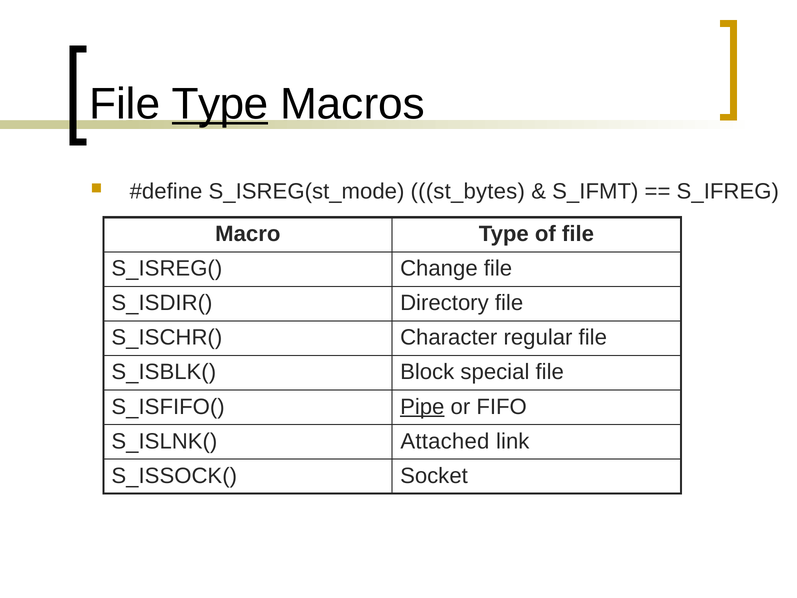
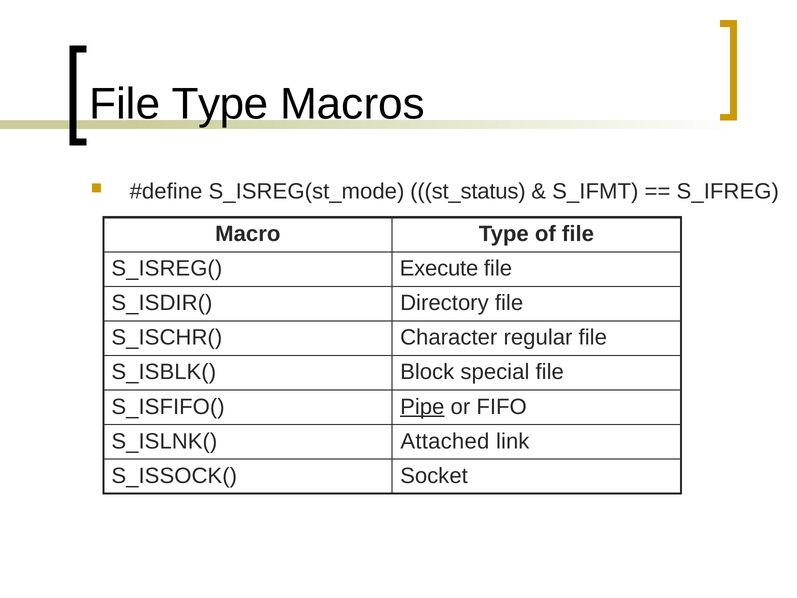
Type underline: present -> none (220, 104)
st_bytes: st_bytes -> st_status (468, 191)
Change: Change -> Execute (439, 268)
